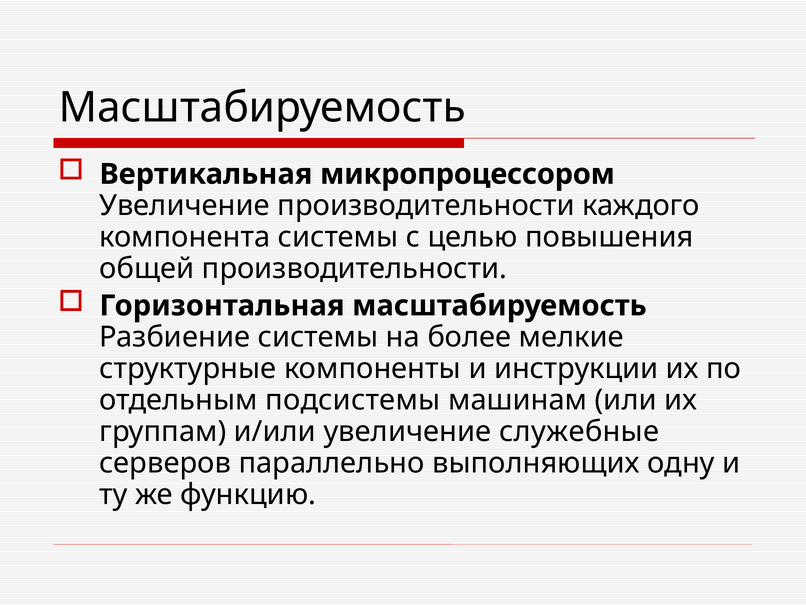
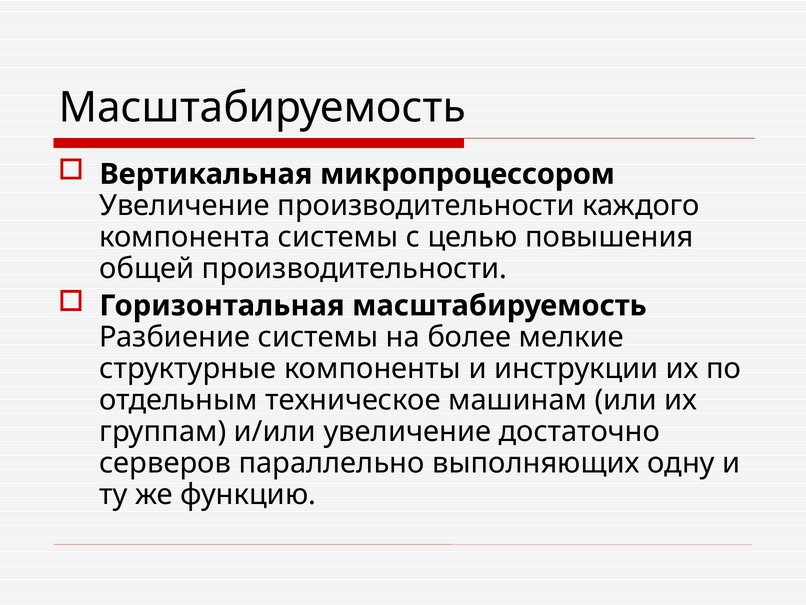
подсистемы: подсистемы -> техническое (353, 400)
служебные: служебные -> достаточно (579, 431)
